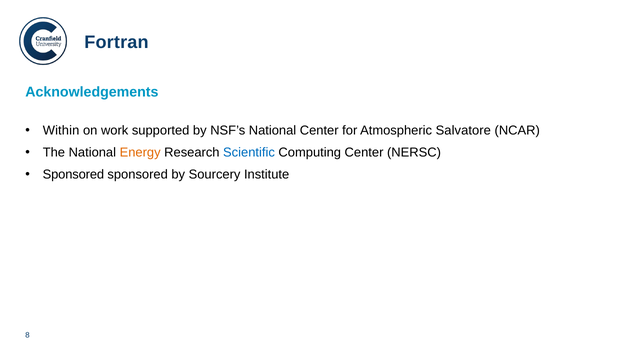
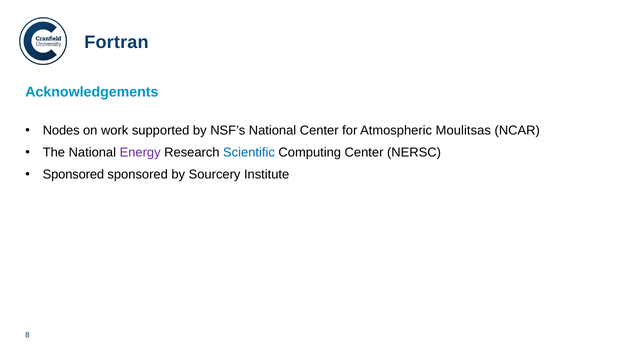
Within: Within -> Nodes (61, 130)
Salvatore: Salvatore -> Moulitsas (463, 130)
Energy colour: orange -> purple (140, 152)
